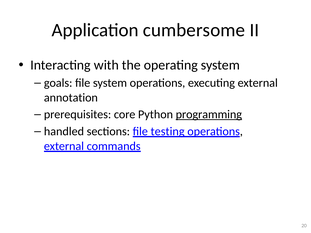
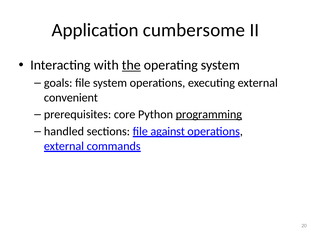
the underline: none -> present (131, 65)
annotation: annotation -> convenient (71, 98)
testing: testing -> against (168, 132)
